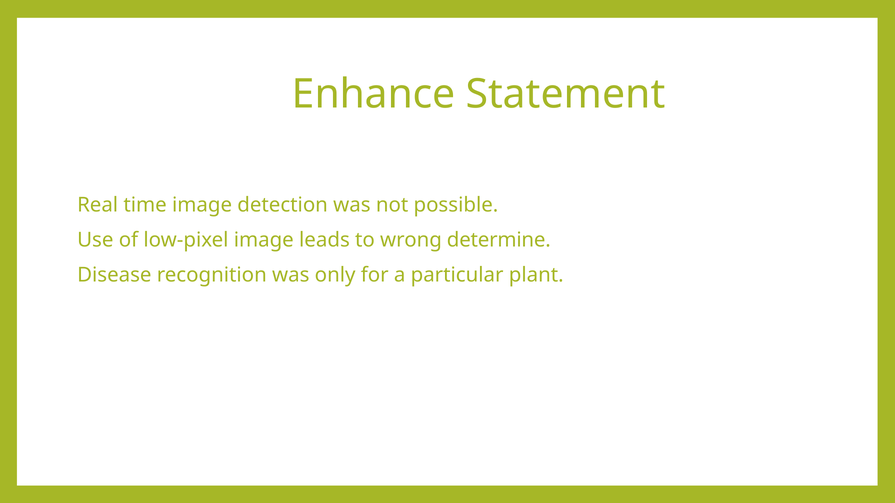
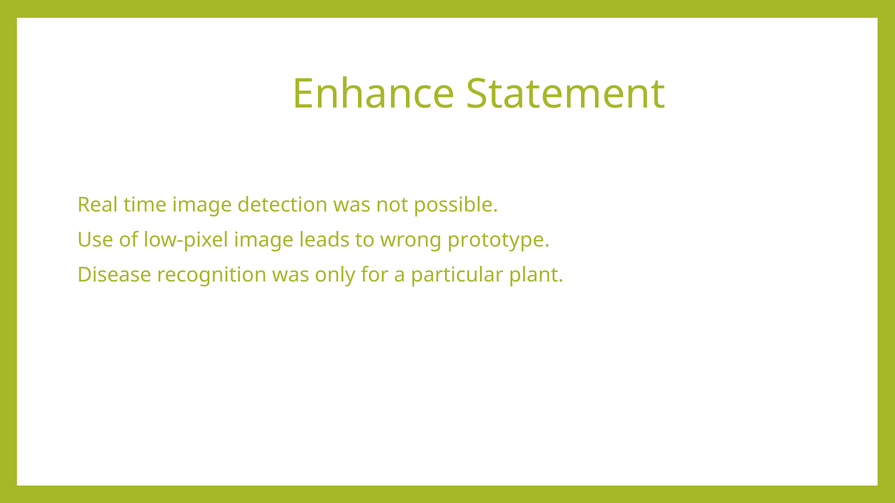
determine: determine -> prototype (499, 240)
